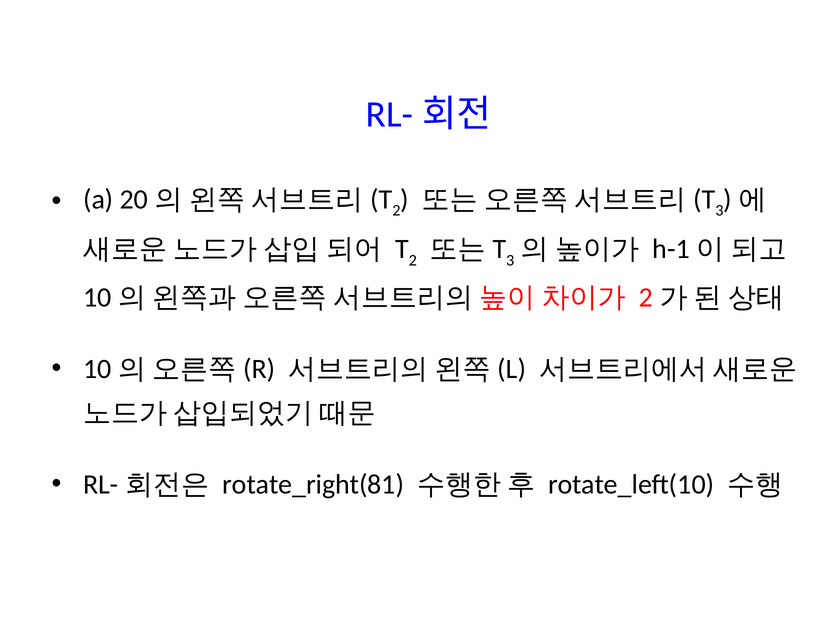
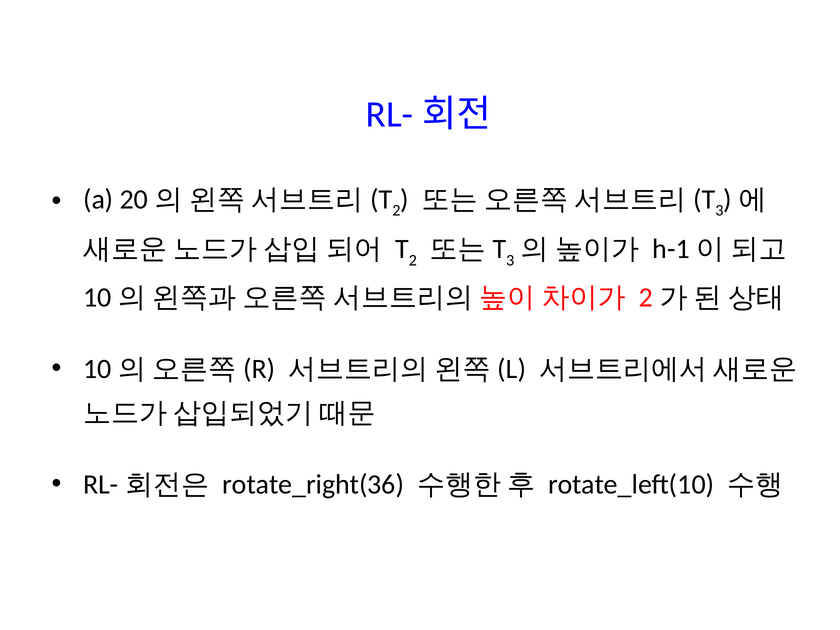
rotate_right(81: rotate_right(81 -> rotate_right(36 (313, 485)
